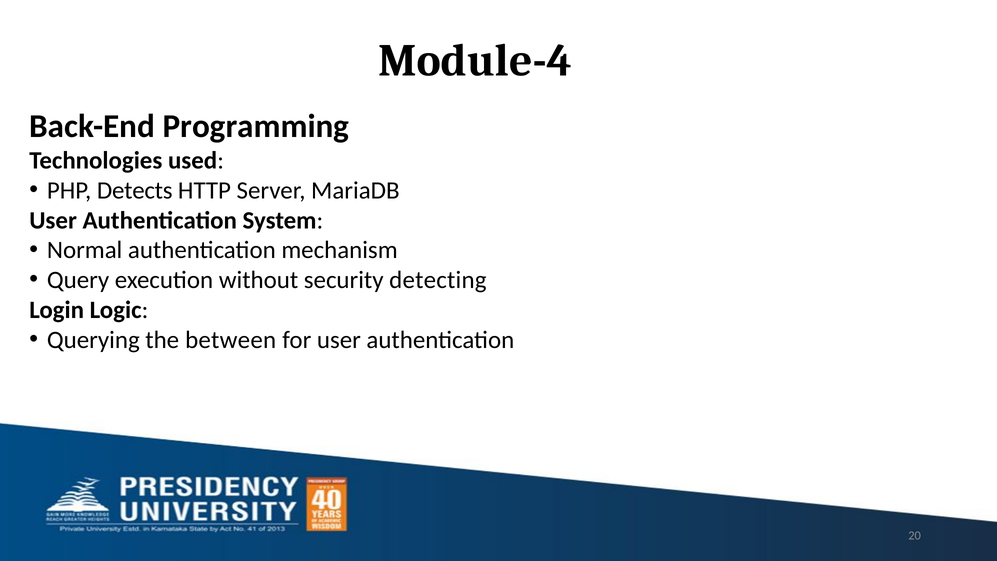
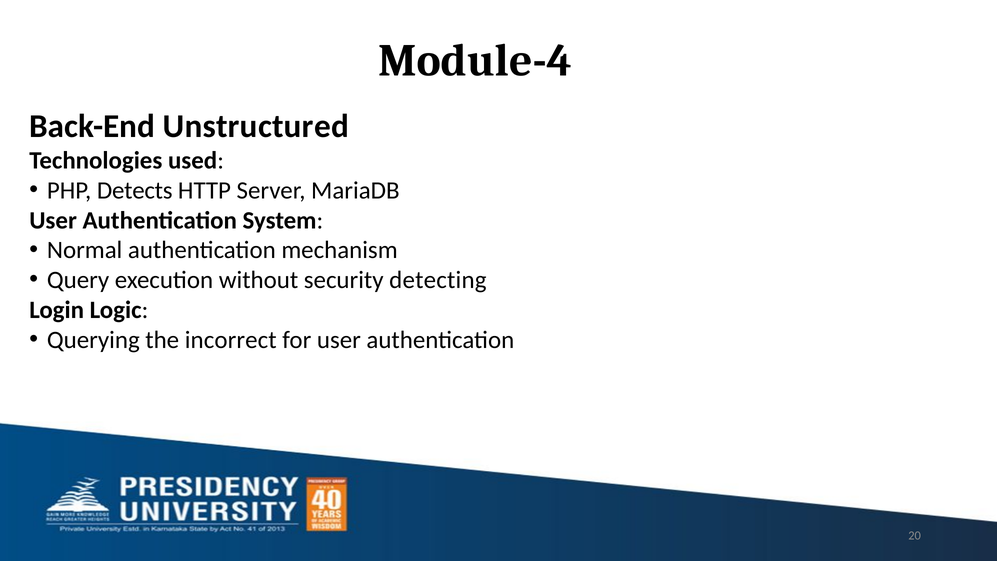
Programming: Programming -> Unstructured (256, 126)
between: between -> incorrect (231, 340)
